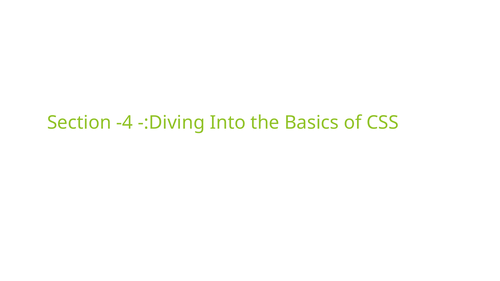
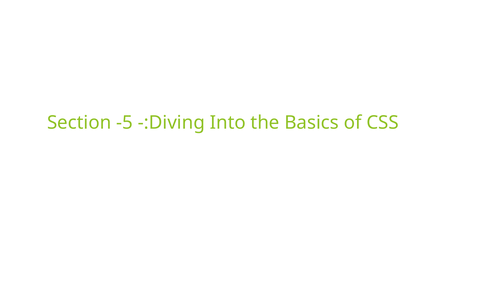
-4: -4 -> -5 (125, 123)
